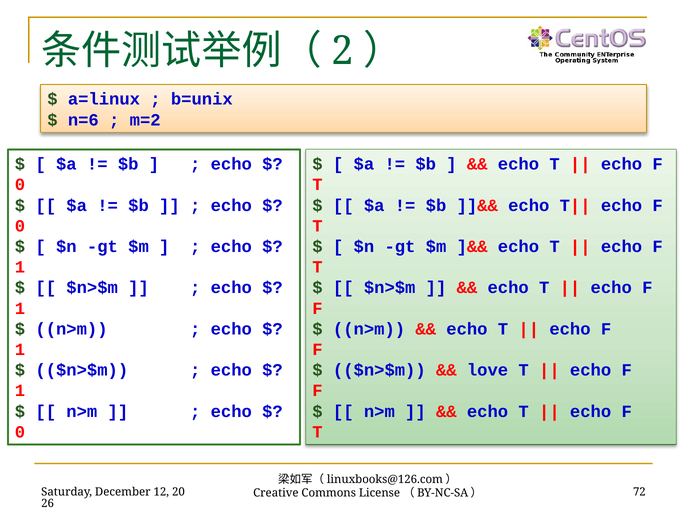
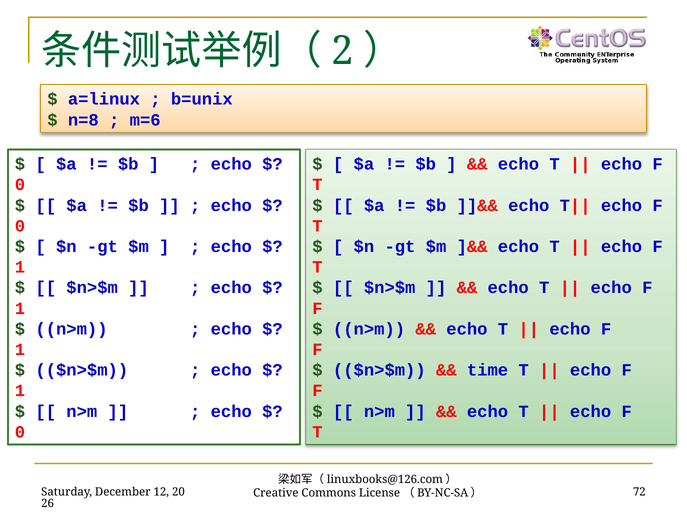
n=6: n=6 -> n=8 (83, 120)
m=2: m=2 -> m=6 (145, 120)
love: love -> time (488, 370)
